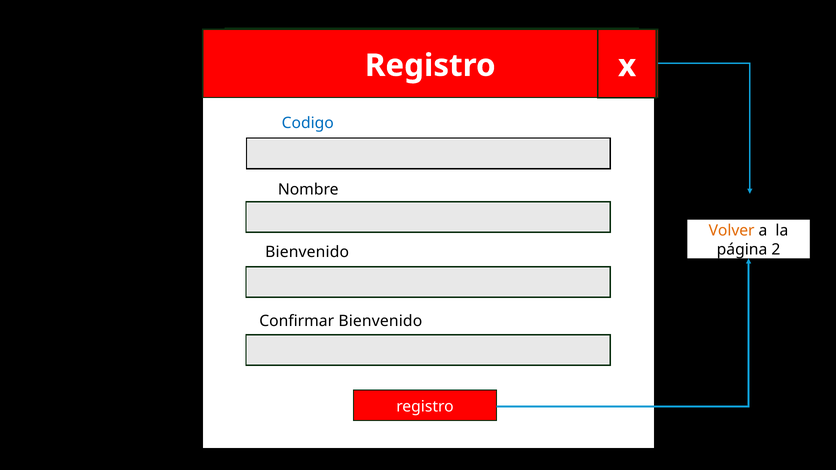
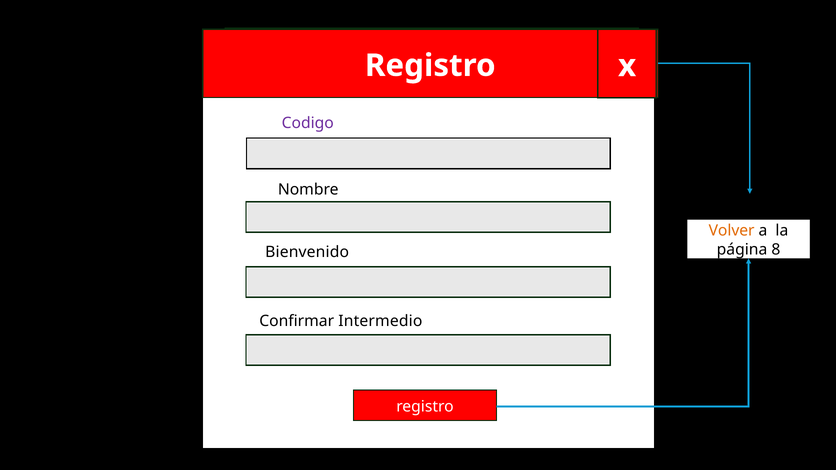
Codigo colour: blue -> purple (308, 123)
2: 2 -> 8 (776, 250)
Confirmar Bienvenido: Bienvenido -> Intermedio (380, 321)
